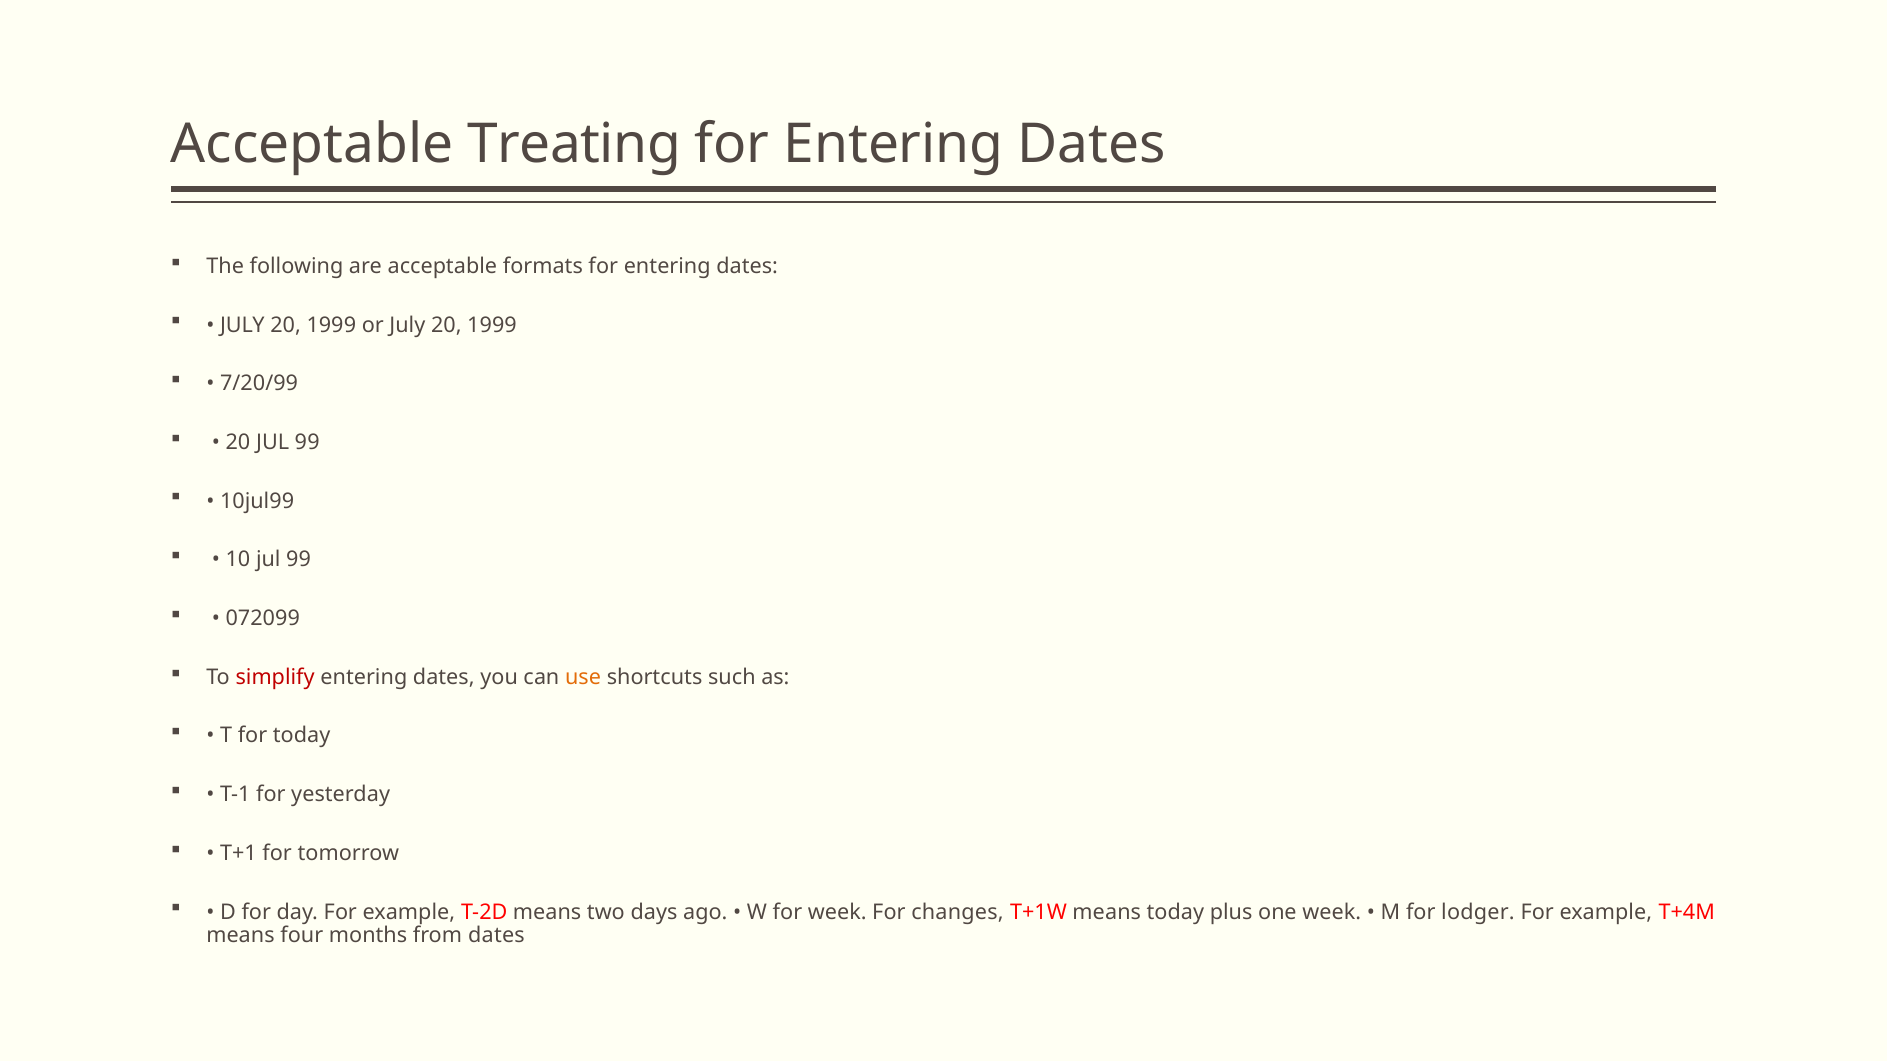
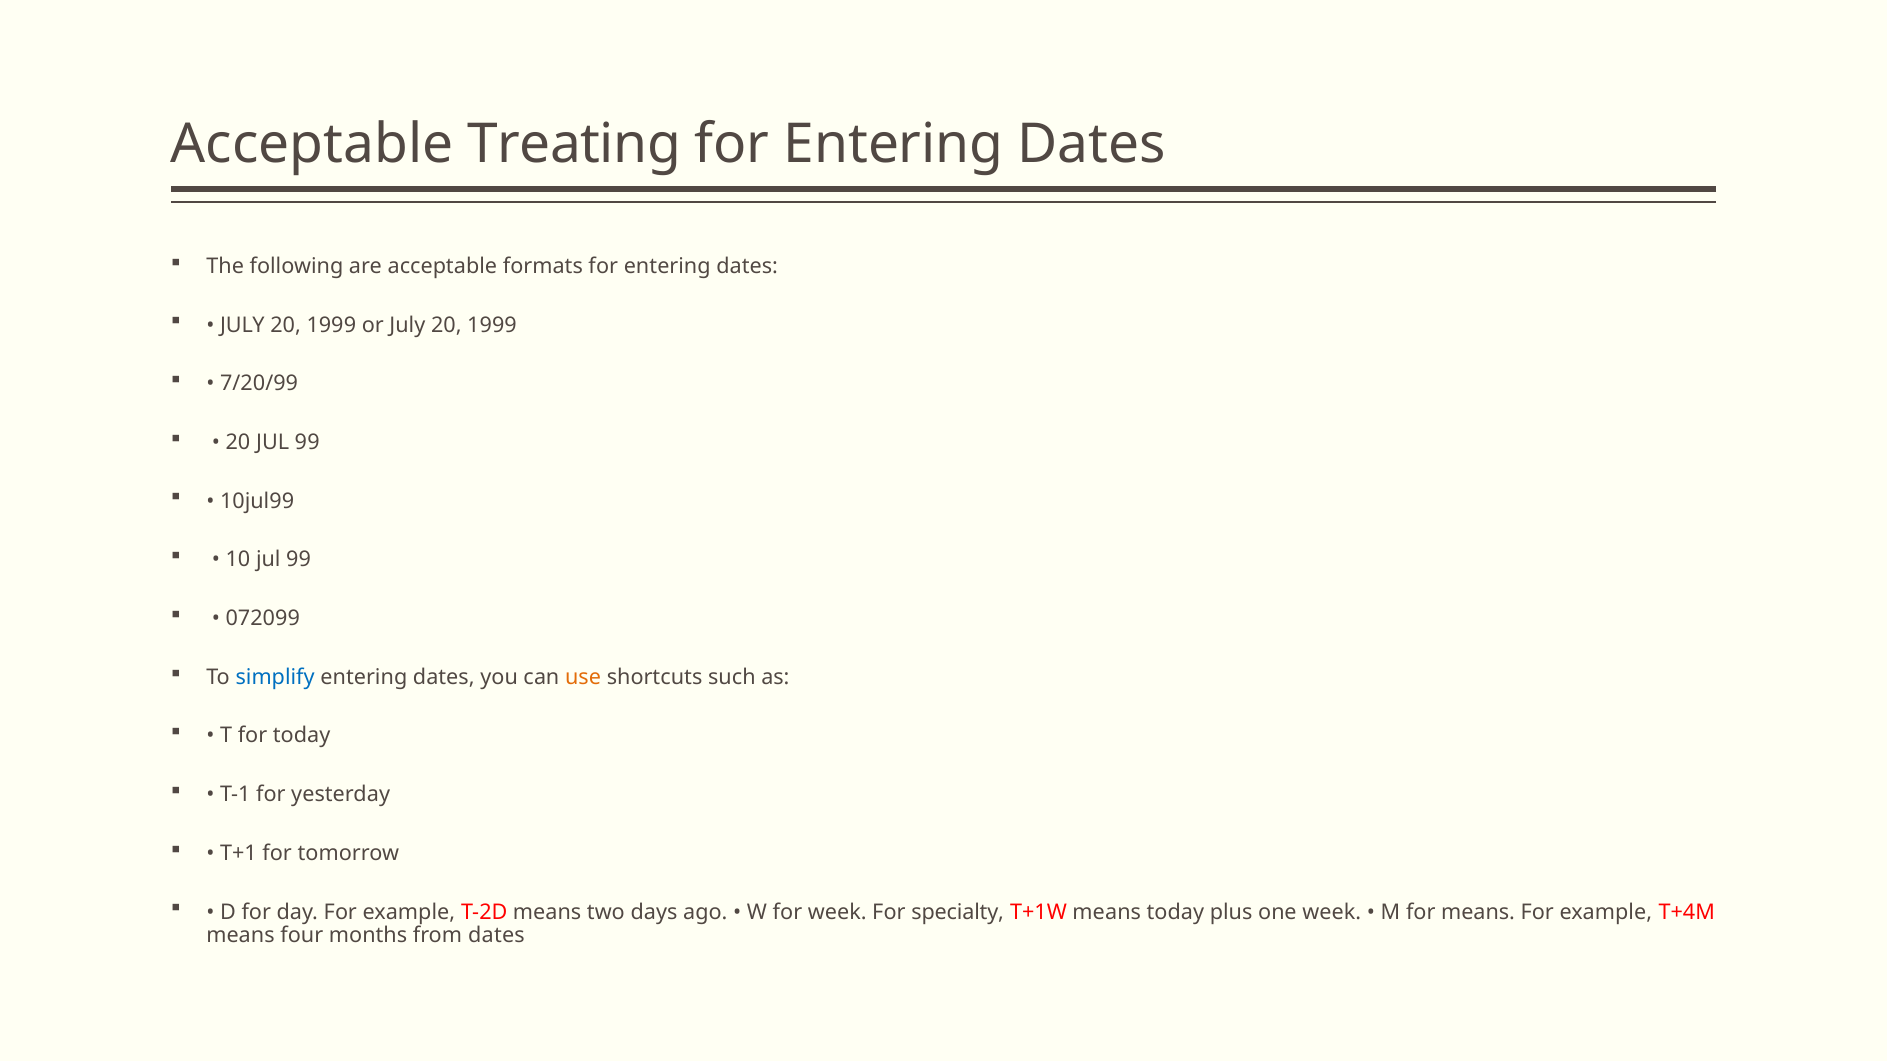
simplify colour: red -> blue (275, 677)
changes: changes -> specialty (958, 912)
for lodger: lodger -> means (1478, 912)
